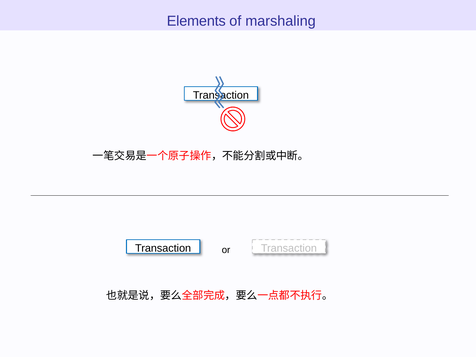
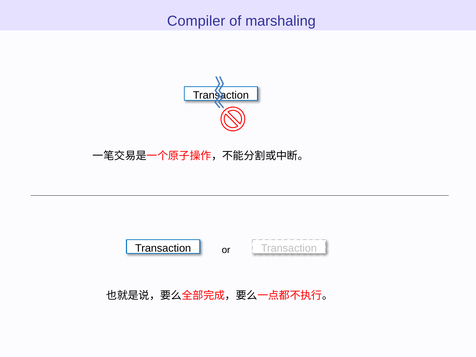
Elements: Elements -> Compiler (196, 21)
